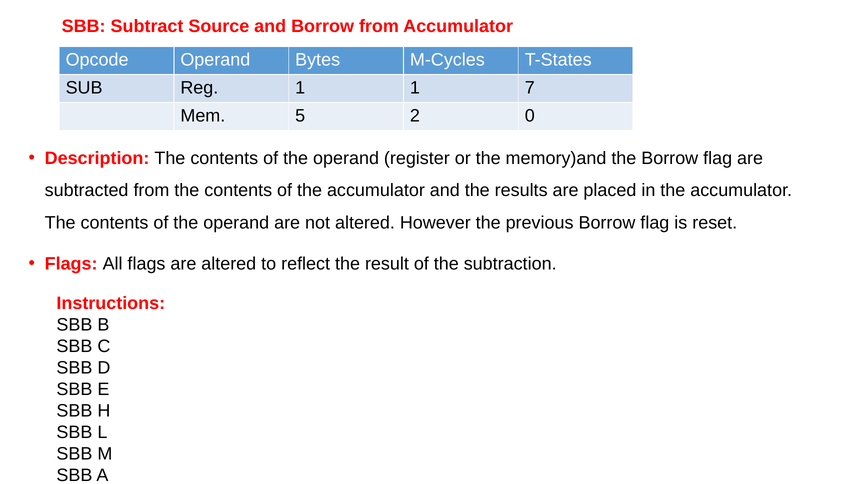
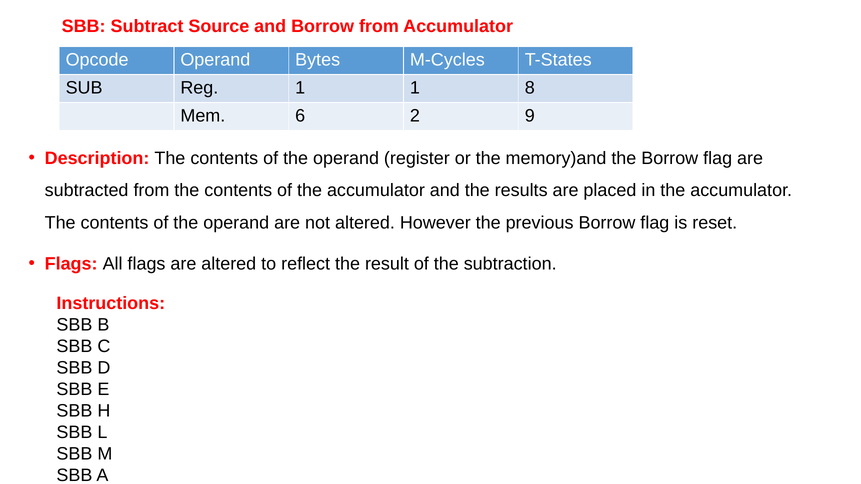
7: 7 -> 8 (530, 88)
5: 5 -> 6 (300, 116)
0: 0 -> 9 (530, 116)
